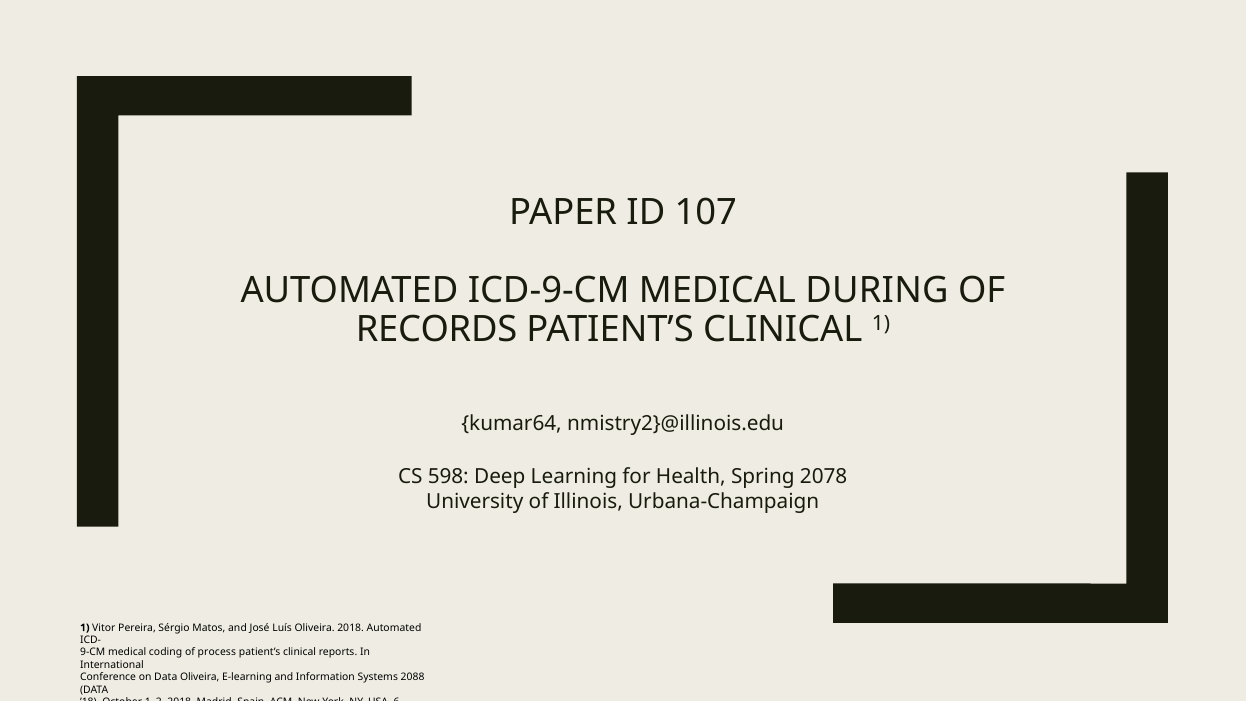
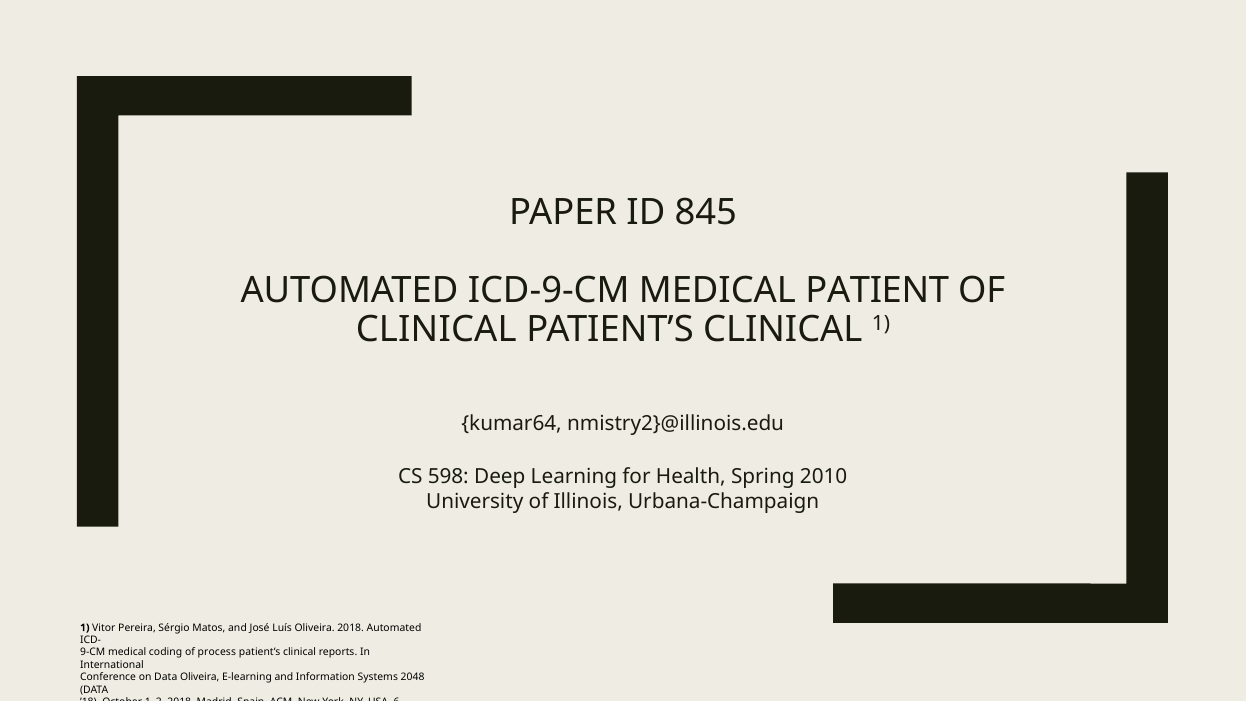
107: 107 -> 845 (706, 213)
DURING: DURING -> PATIENT (877, 290)
RECORDS: RECORDS -> CLINICAL (436, 329)
2078: 2078 -> 2010 (824, 476)
2088: 2088 -> 2048 (413, 677)
